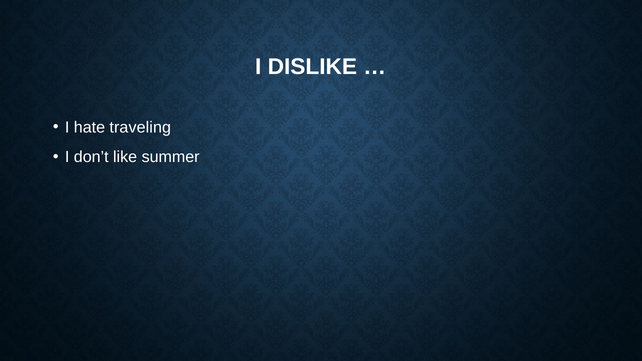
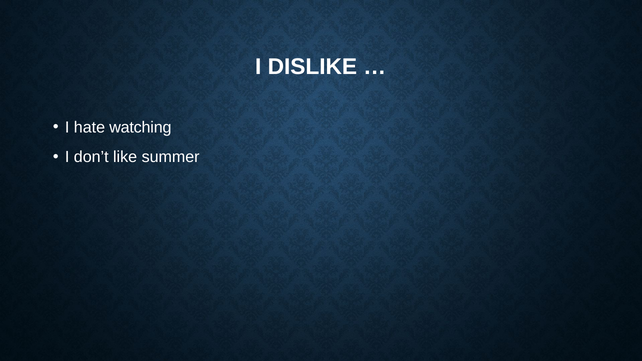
traveling: traveling -> watching (140, 127)
